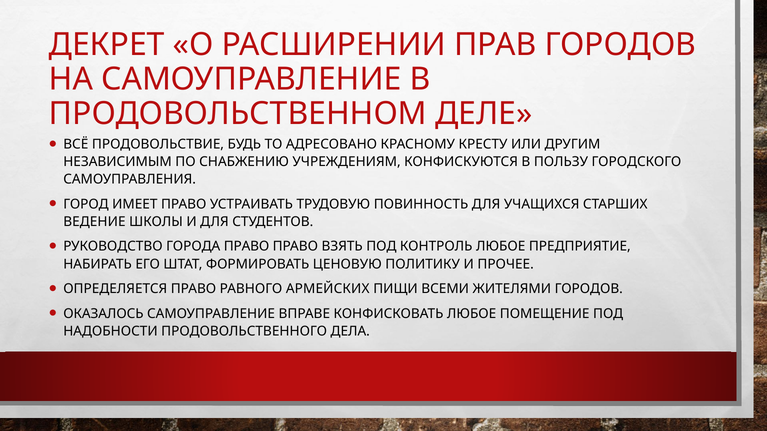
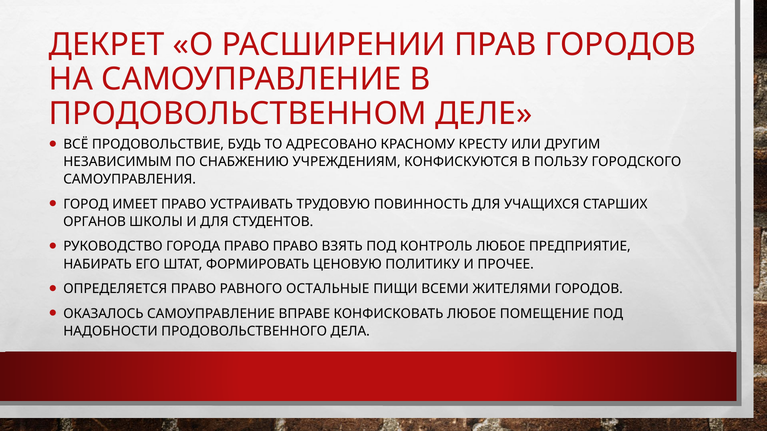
ВЕДЕНИЕ: ВЕДЕНИЕ -> ОРГАНОВ (95, 222)
АРМЕЙСКИХ: АРМЕЙСКИХ -> ОСТАЛЬНЫЕ (328, 289)
